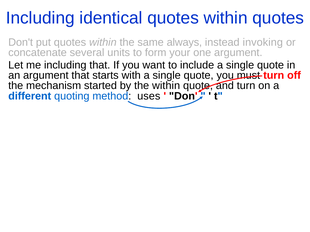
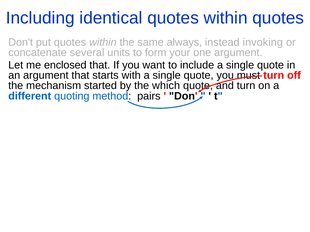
me including: including -> enclosed (65, 65)
the within: within -> which (166, 86)
uses: uses -> pairs (149, 96)
